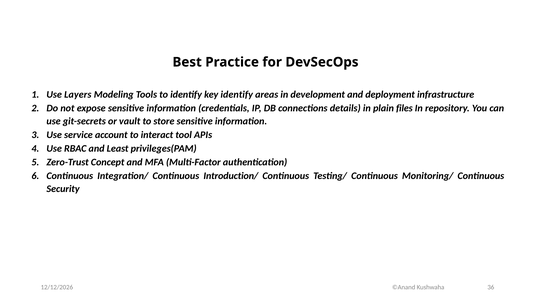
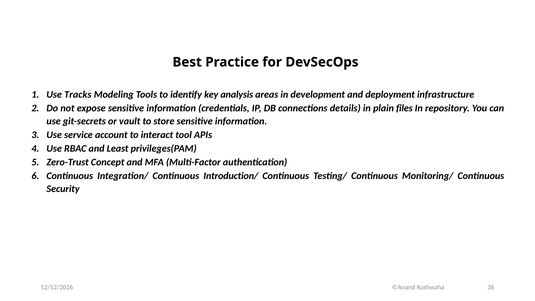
Layers: Layers -> Tracks (78, 94)
key identify: identify -> analysis (237, 94)
